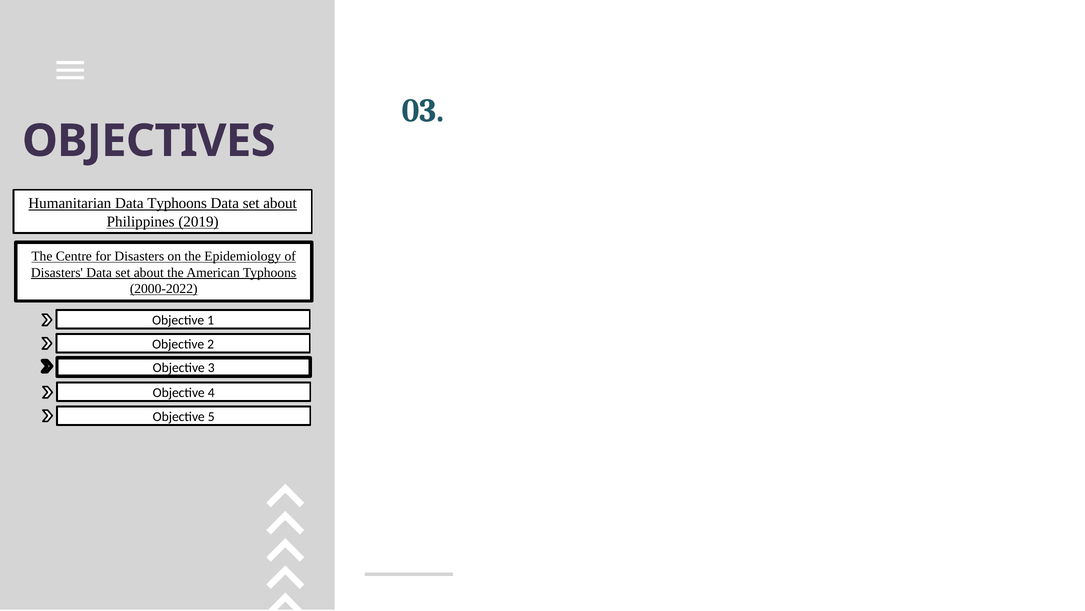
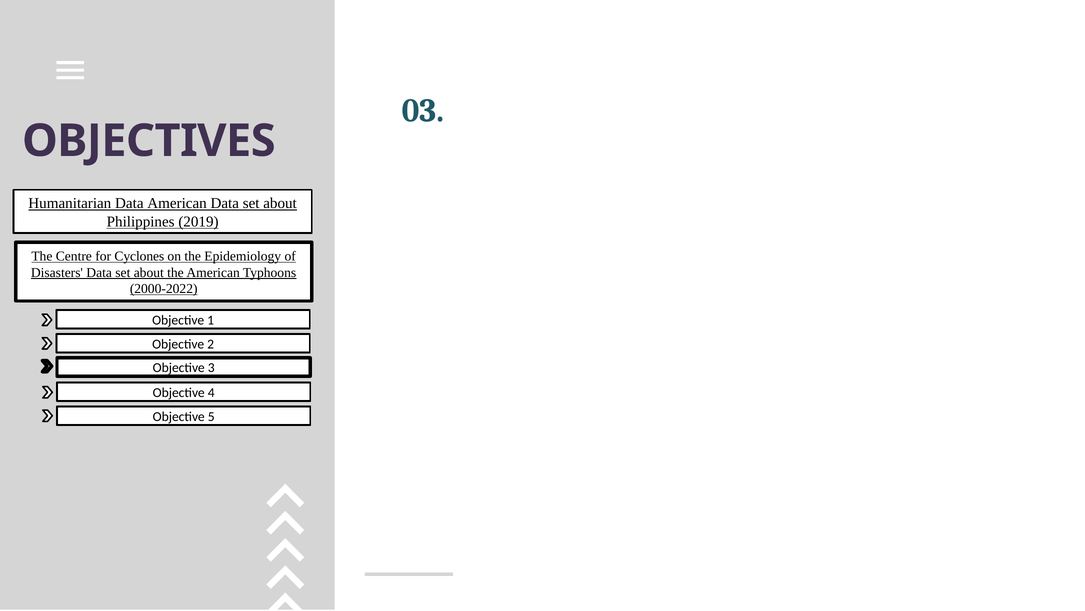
Data Typhoons: Typhoons -> American (177, 203)
for Disasters: Disasters -> Cyclones (139, 256)
